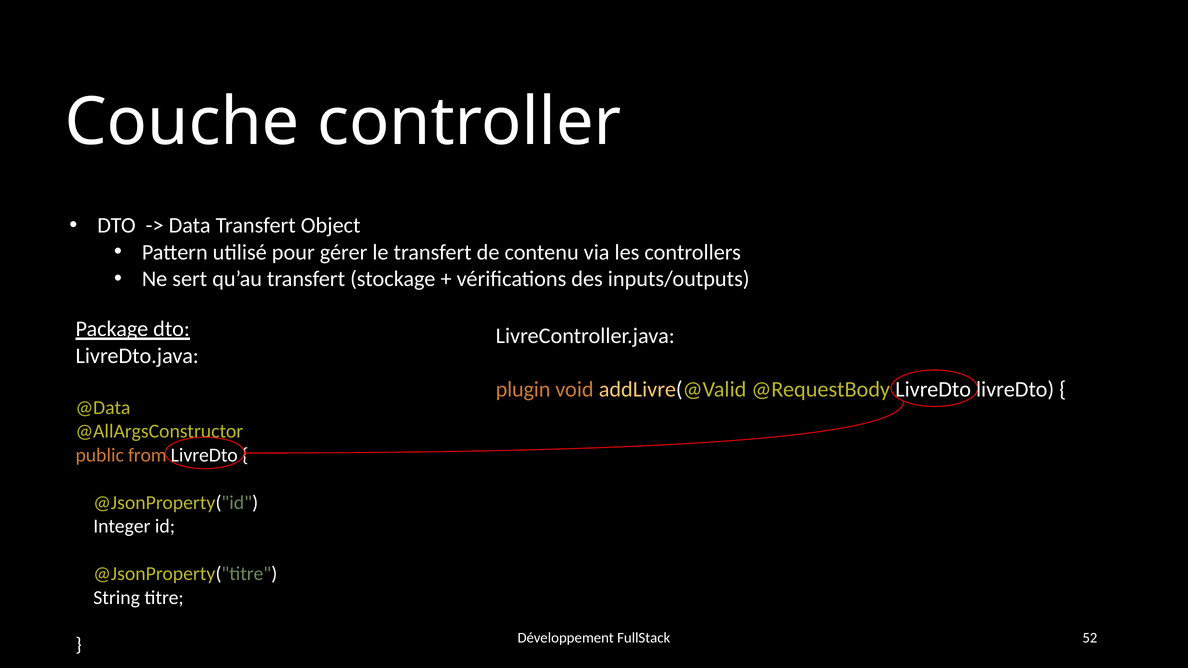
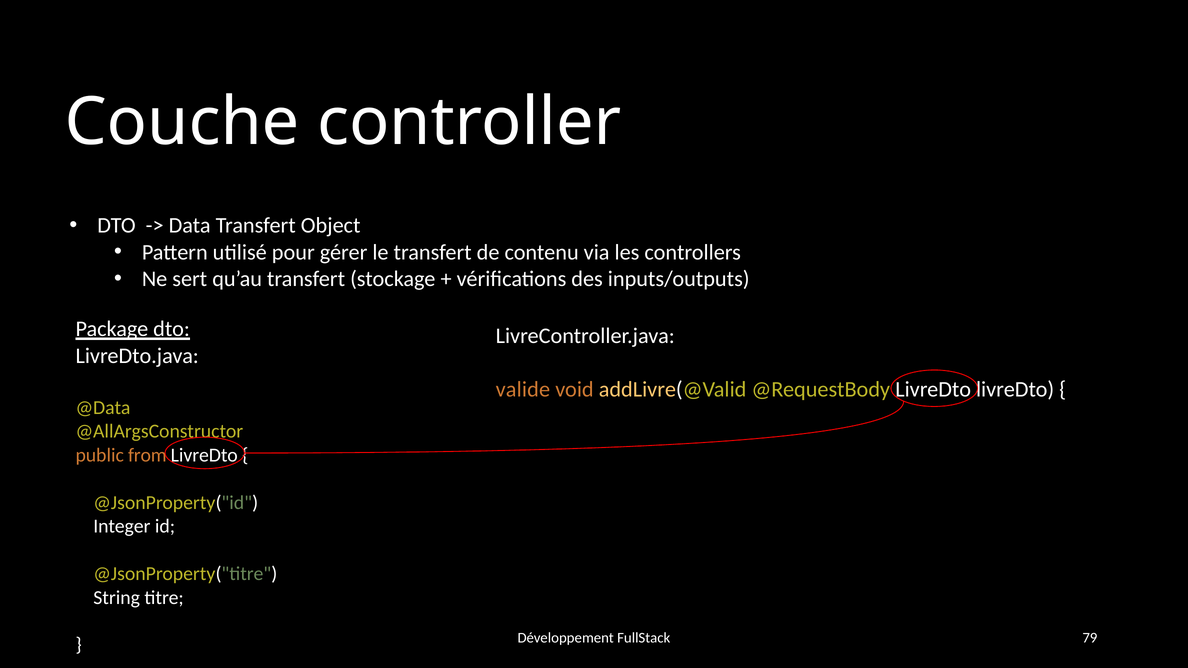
plugin: plugin -> valide (523, 389)
52: 52 -> 79 (1090, 638)
